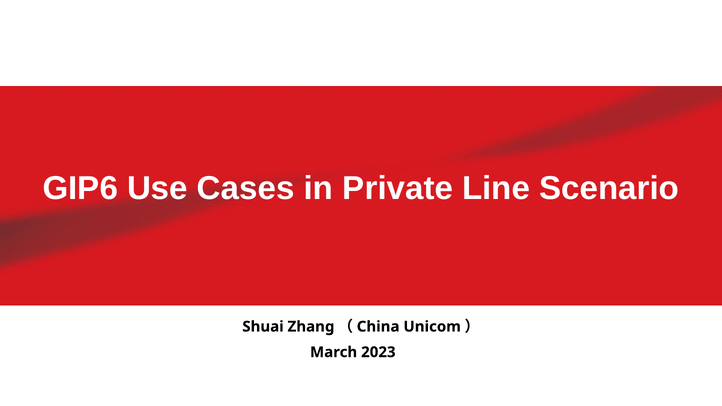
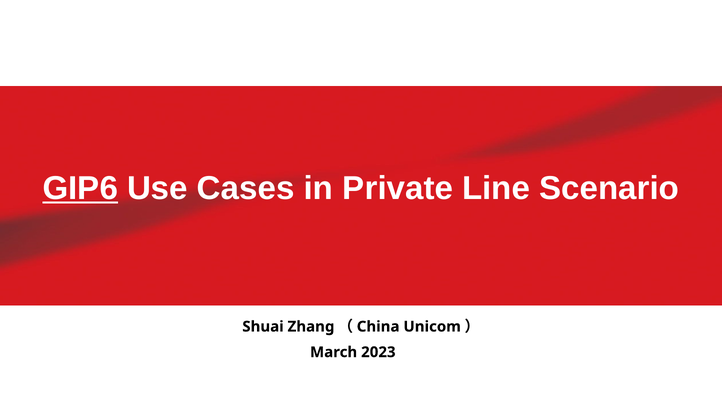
GIP6 underline: none -> present (80, 188)
